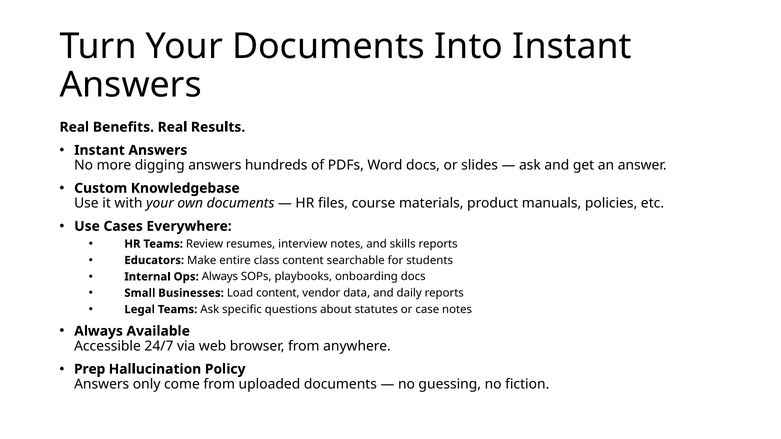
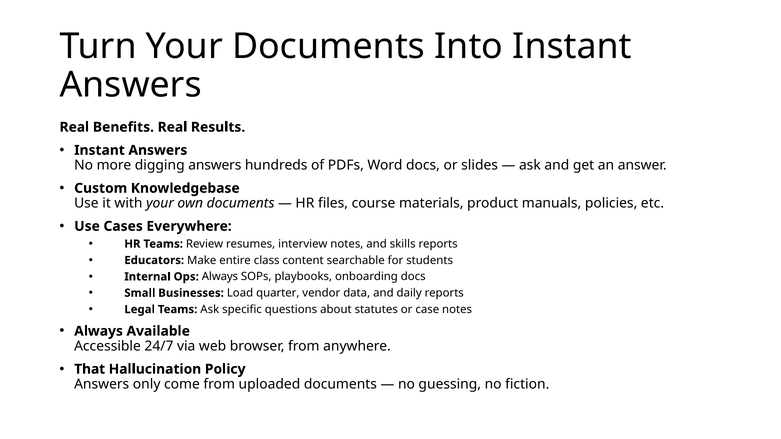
Load content: content -> quarter (278, 293)
Prep: Prep -> That (90, 369)
